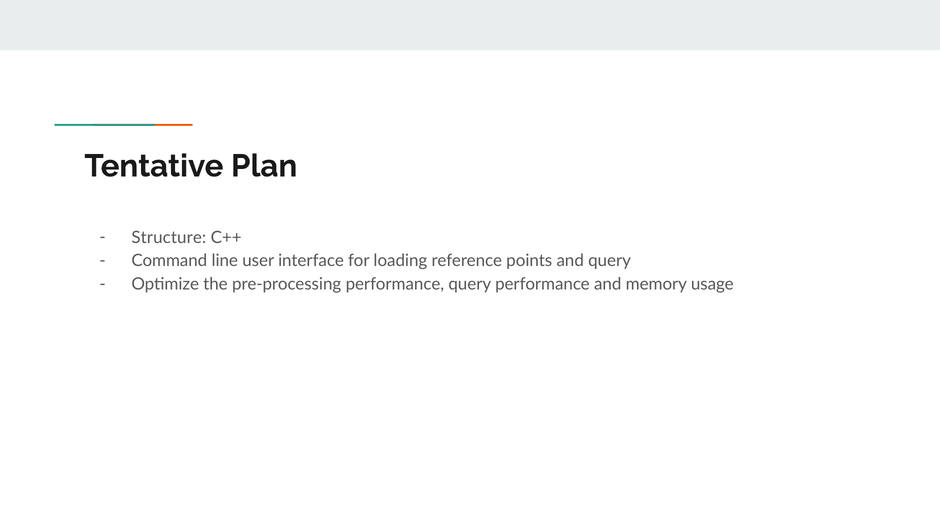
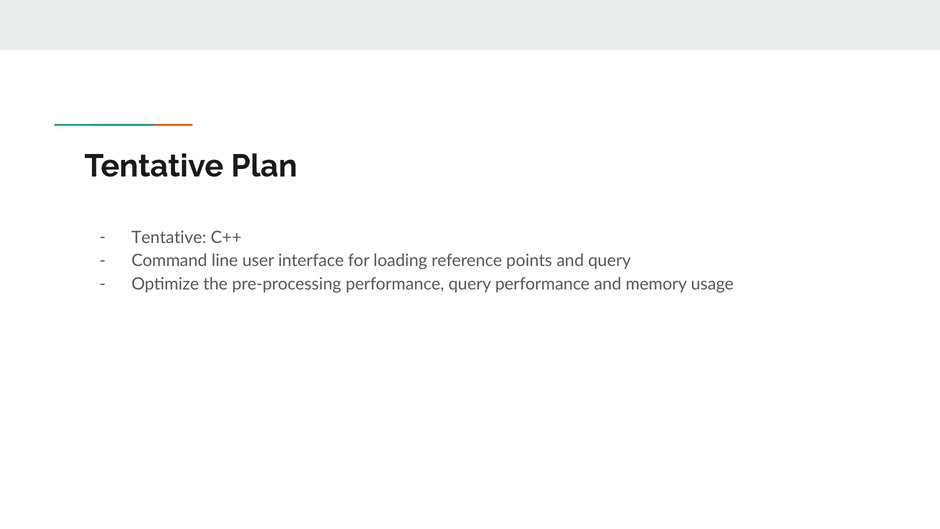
Structure: Structure -> Tentative (169, 237)
